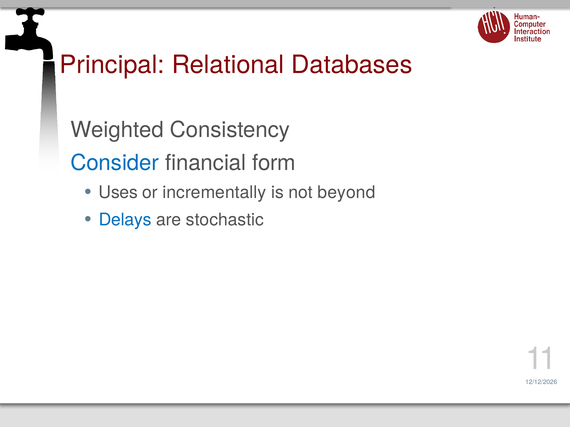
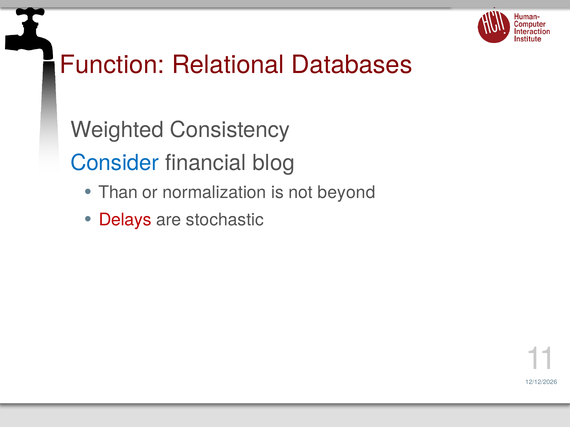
Principal: Principal -> Function (112, 65)
form: form -> blog (274, 163)
Uses: Uses -> Than (118, 193)
incrementally: incrementally -> normalization (214, 193)
Delays colour: blue -> red (125, 220)
